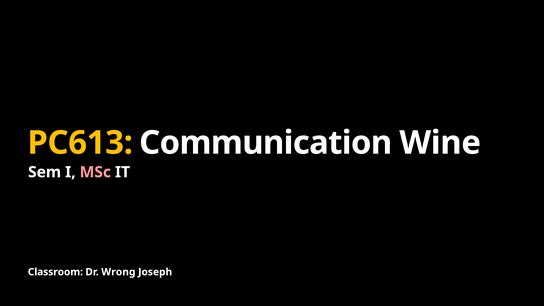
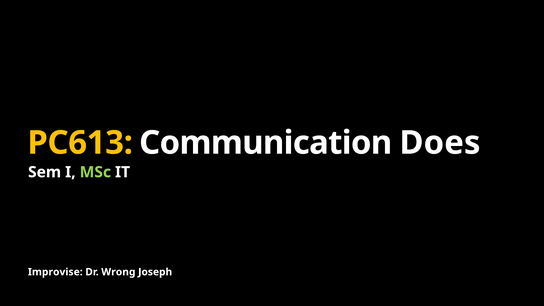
Wine: Wine -> Does (440, 143)
MSc colour: pink -> light green (95, 172)
Classroom: Classroom -> Improvise (55, 272)
